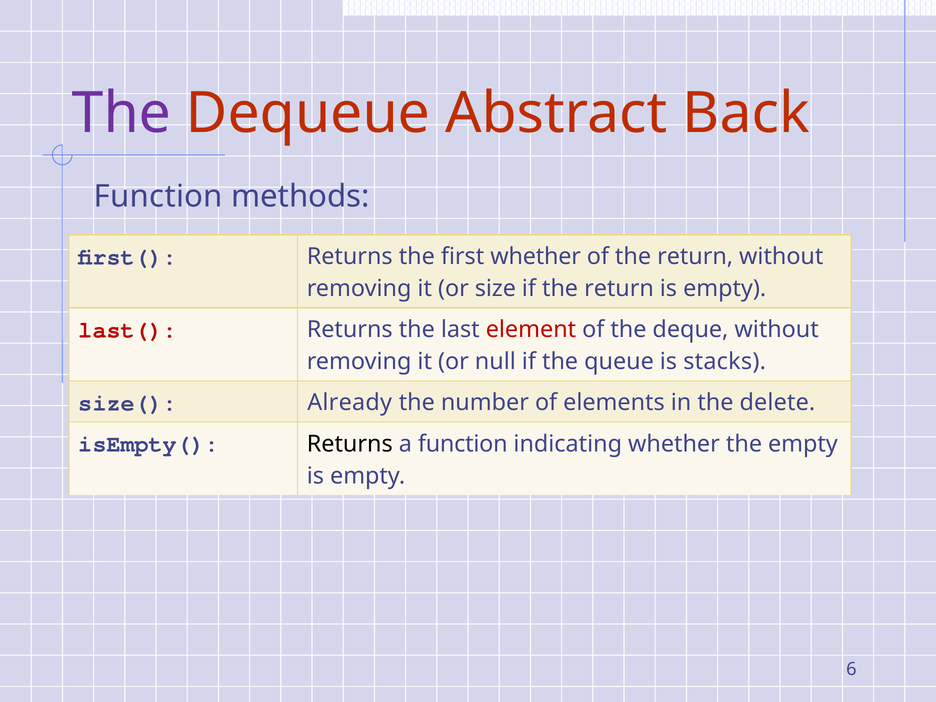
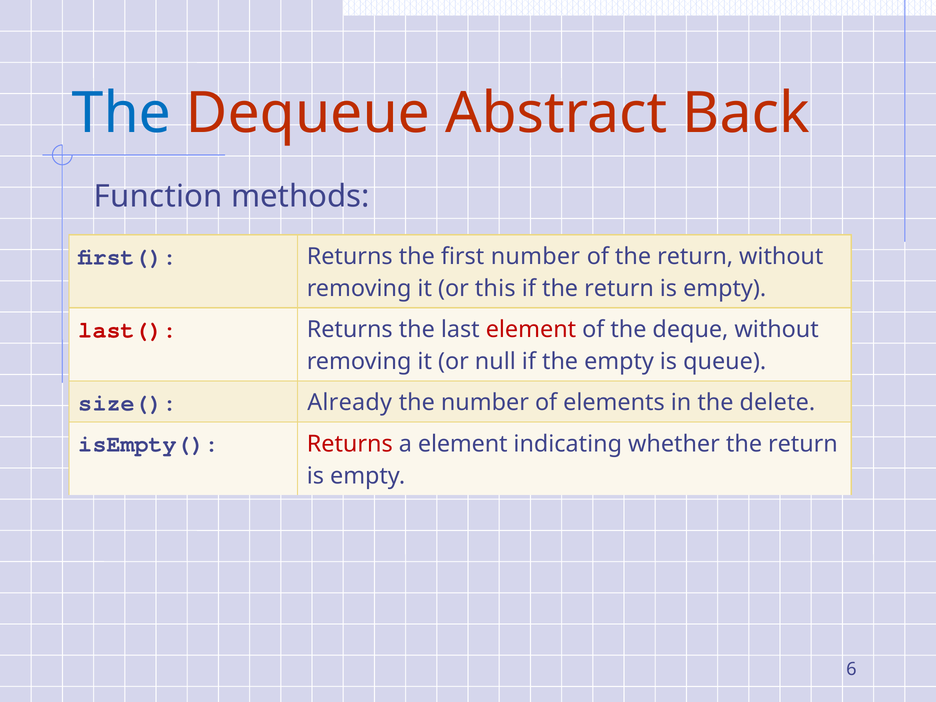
The colour: purple -> blue (121, 113)
first whether: whether -> number (535, 257)
size: size -> this (495, 288)
the queue: queue -> empty (619, 362)
stacks: stacks -> queue (725, 362)
Returns colour: black -> red (350, 444)
a function: function -> element (463, 444)
whether the empty: empty -> return (803, 444)
